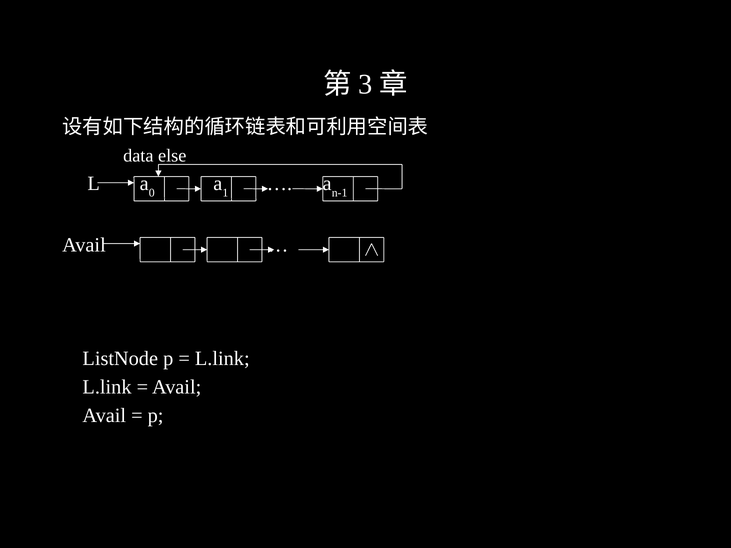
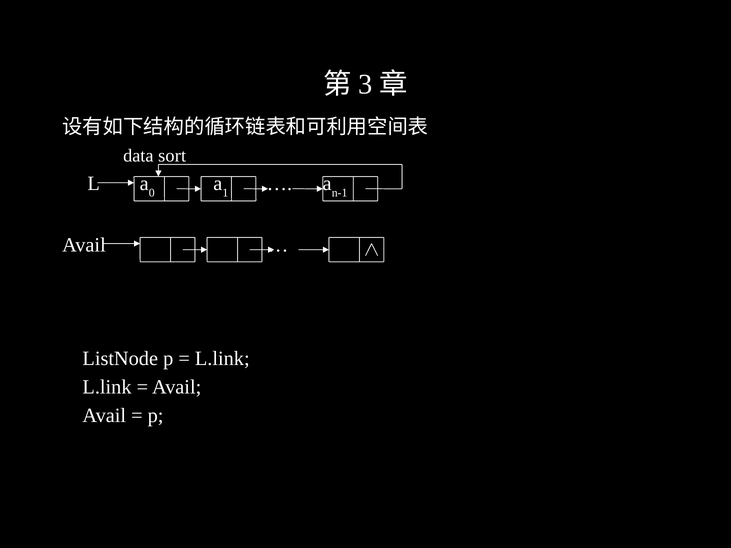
else: else -> sort (172, 156)
